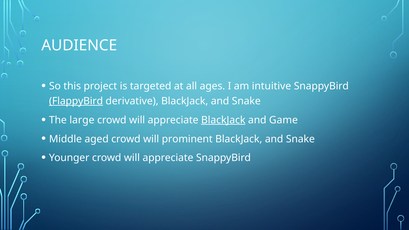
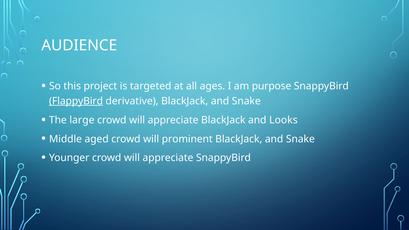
intuitive: intuitive -> purpose (272, 86)
BlackJack underline: present -> none (223, 120)
Game: Game -> Looks (283, 120)
